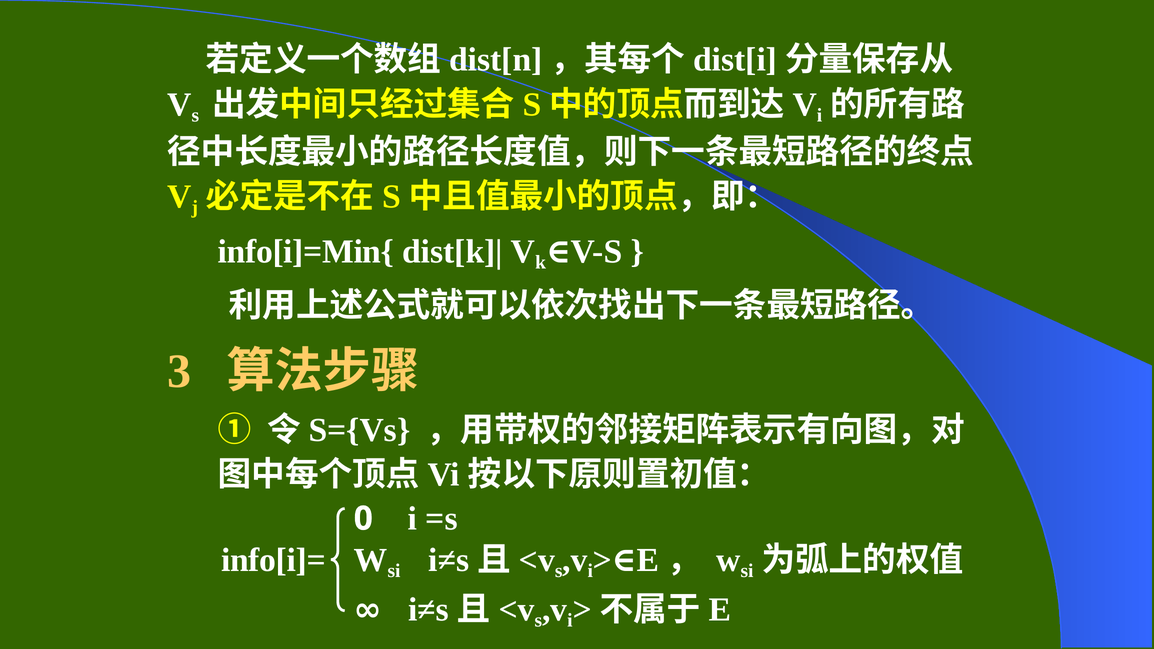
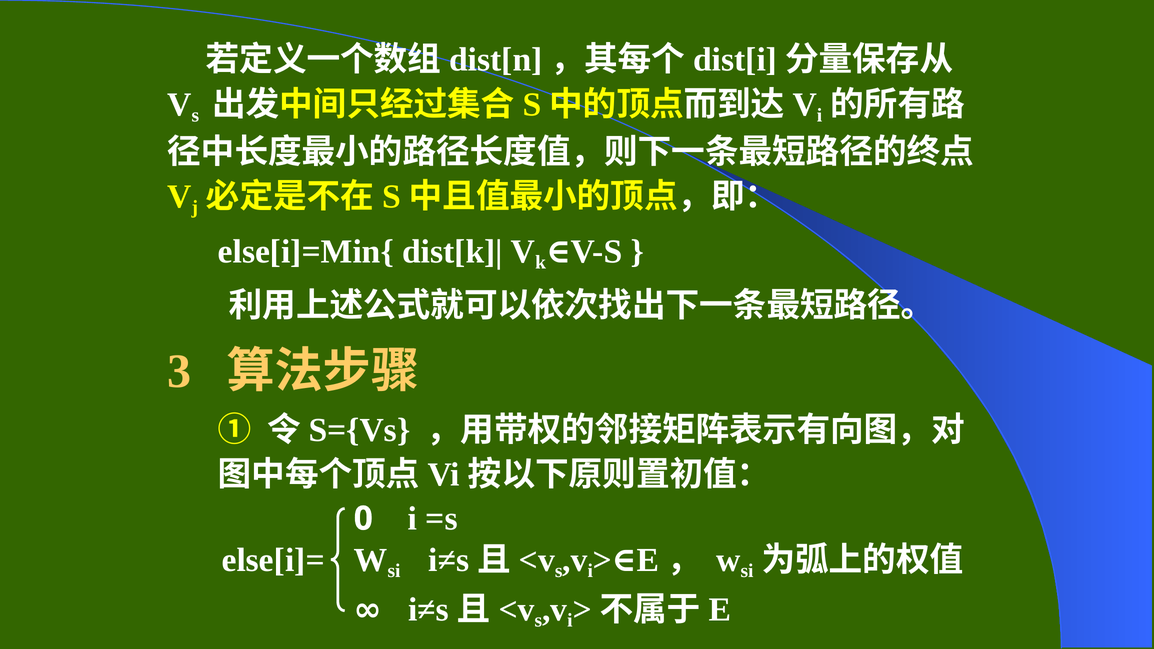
info[i]=Min{: info[i]=Min{ -> else[i]=Min{ (306, 252)
info[i]=: info[i]= -> else[i]= (273, 560)
